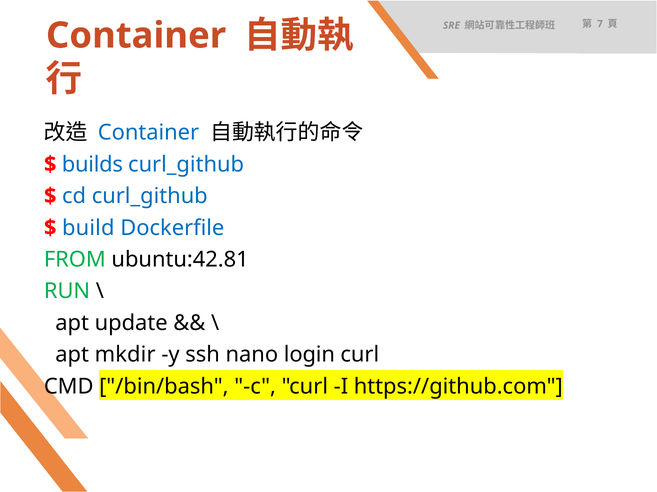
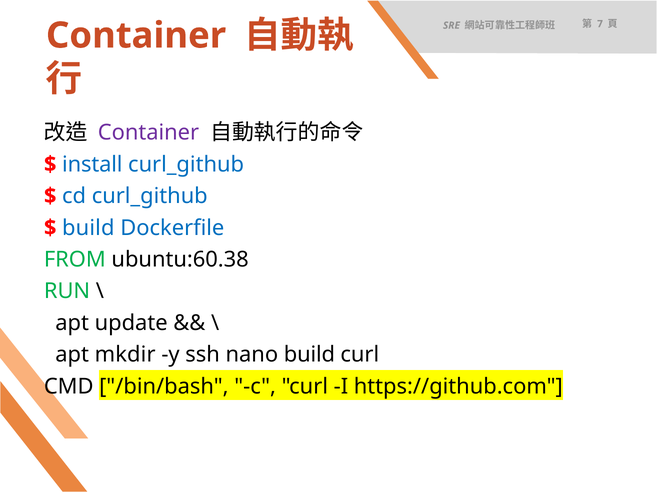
Container colour: blue -> purple (148, 133)
builds: builds -> install (92, 165)
ubuntu:42.81: ubuntu:42.81 -> ubuntu:60.38 (180, 260)
nano login: login -> build (309, 355)
